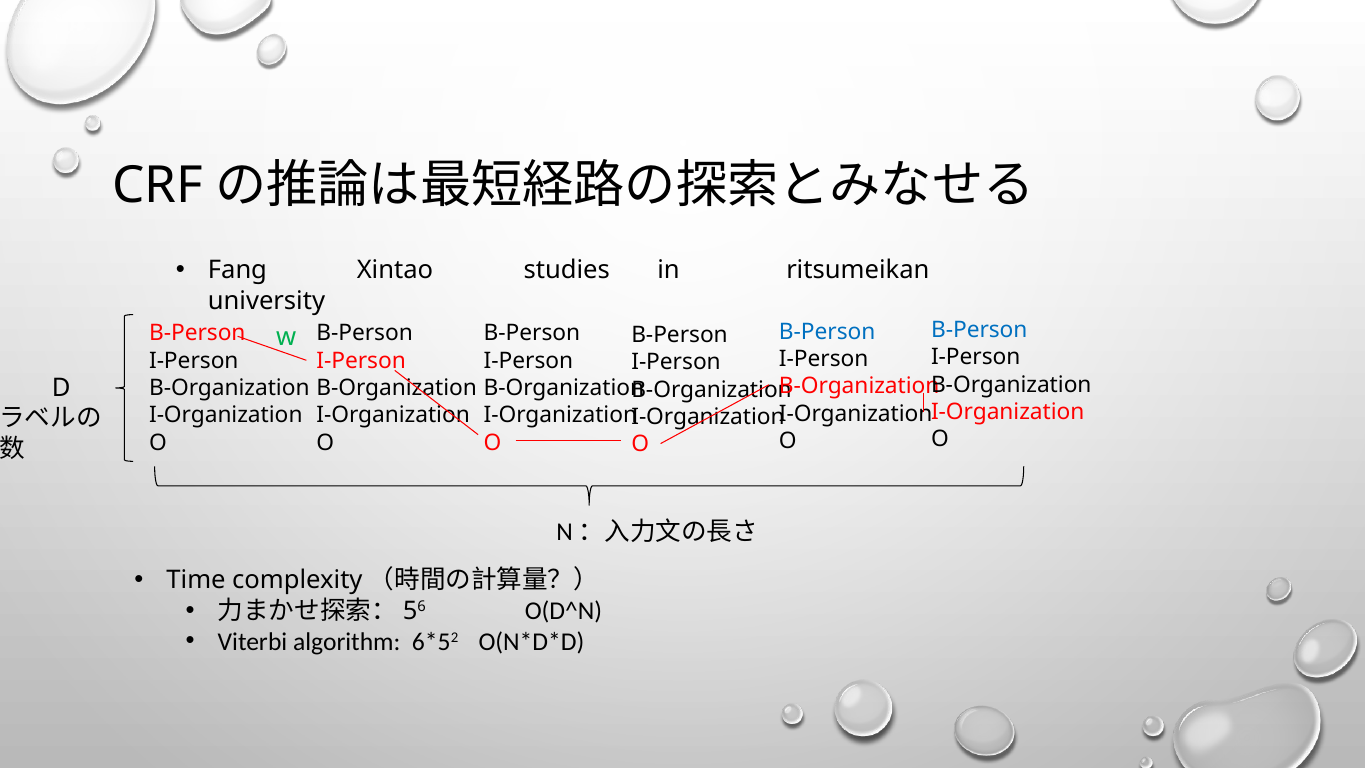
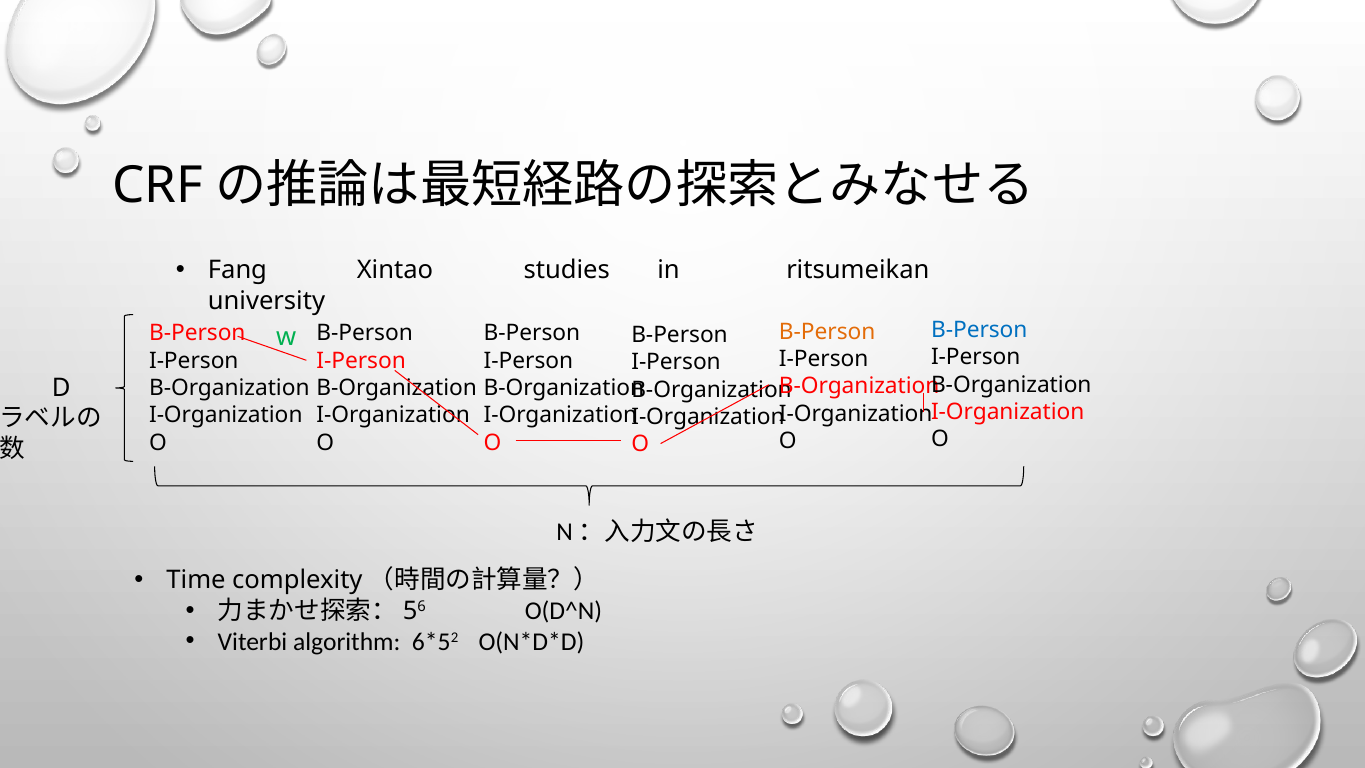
B-Person colour: blue -> orange (827, 332)
